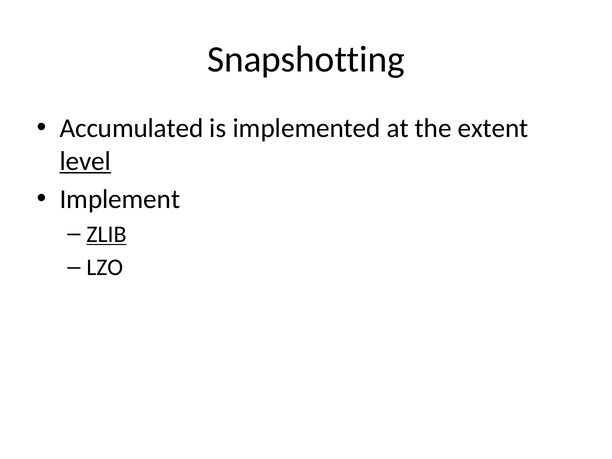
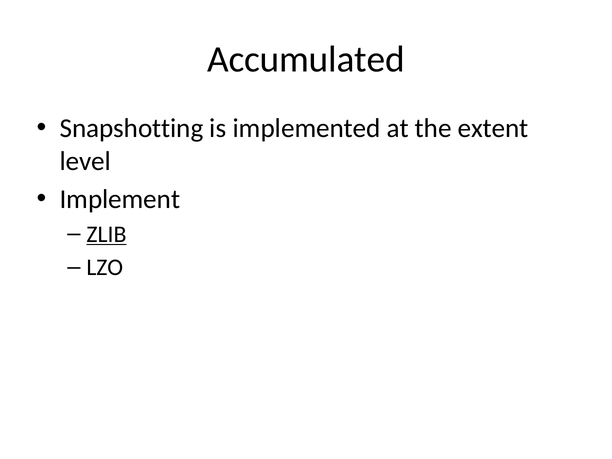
Snapshotting: Snapshotting -> Accumulated (306, 59)
Accumulated: Accumulated -> Snapshotting (132, 128)
level underline: present -> none (85, 161)
